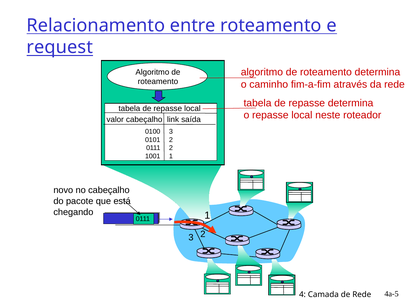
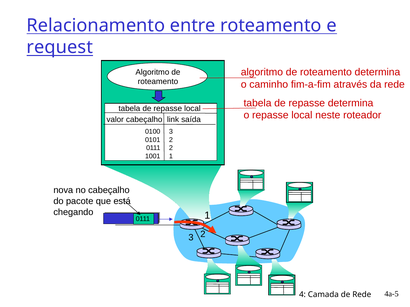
novo: novo -> nova (63, 191)
